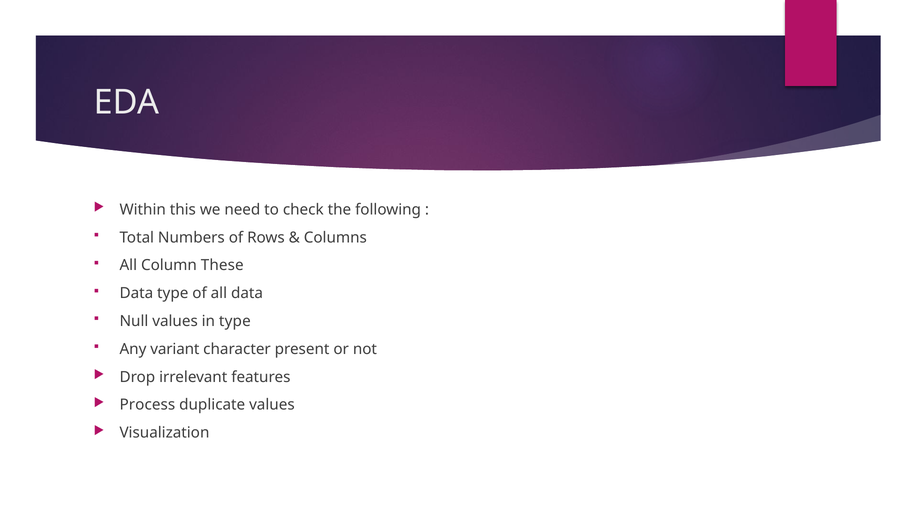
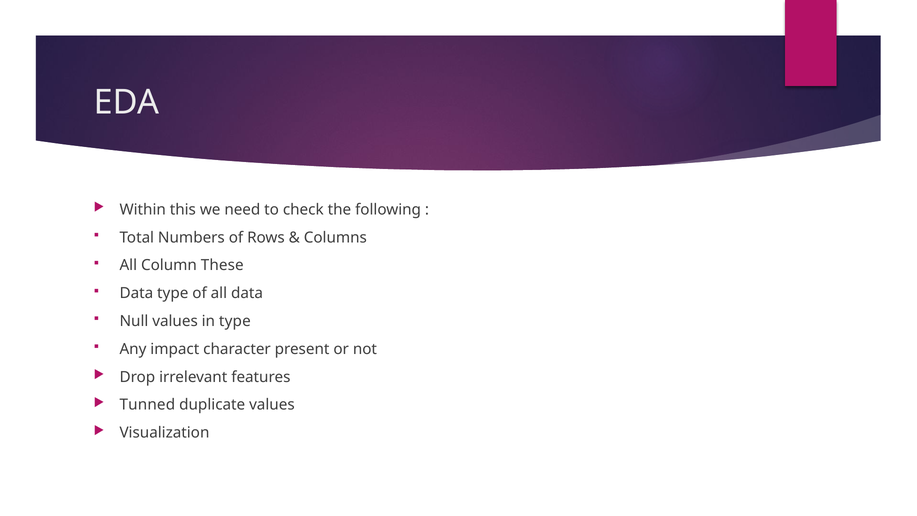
variant: variant -> impact (175, 349)
Process: Process -> Tunned (147, 405)
